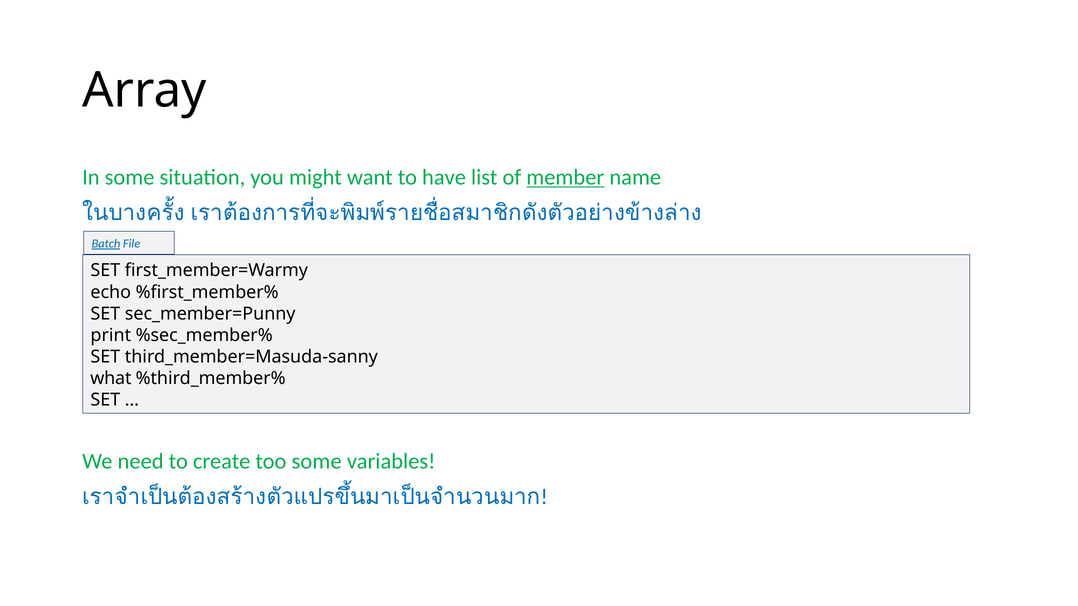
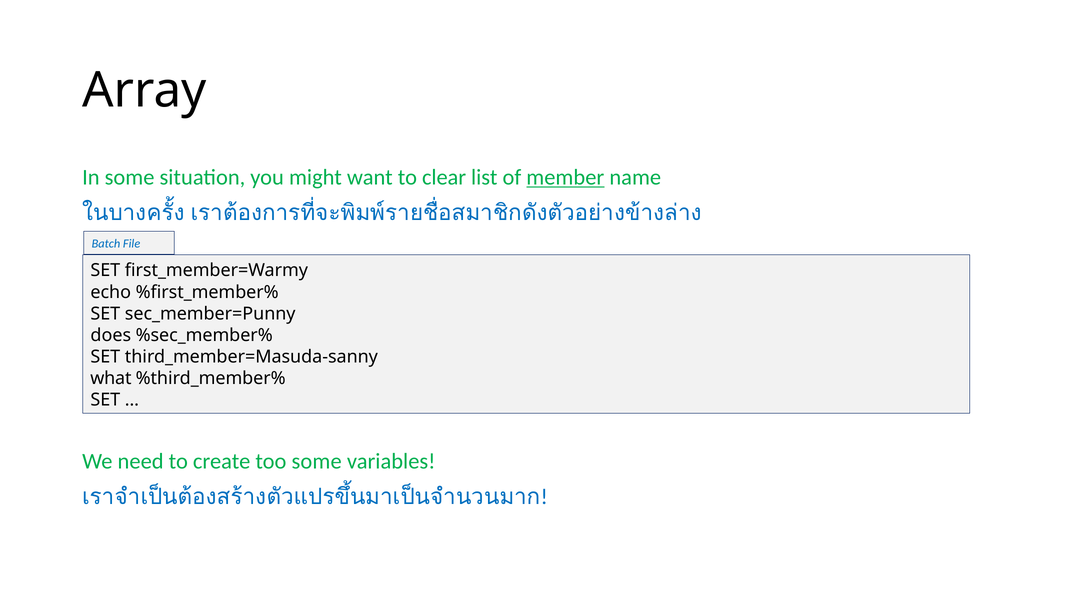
have: have -> clear (444, 177)
Batch underline: present -> none (106, 244)
print: print -> does (111, 335)
